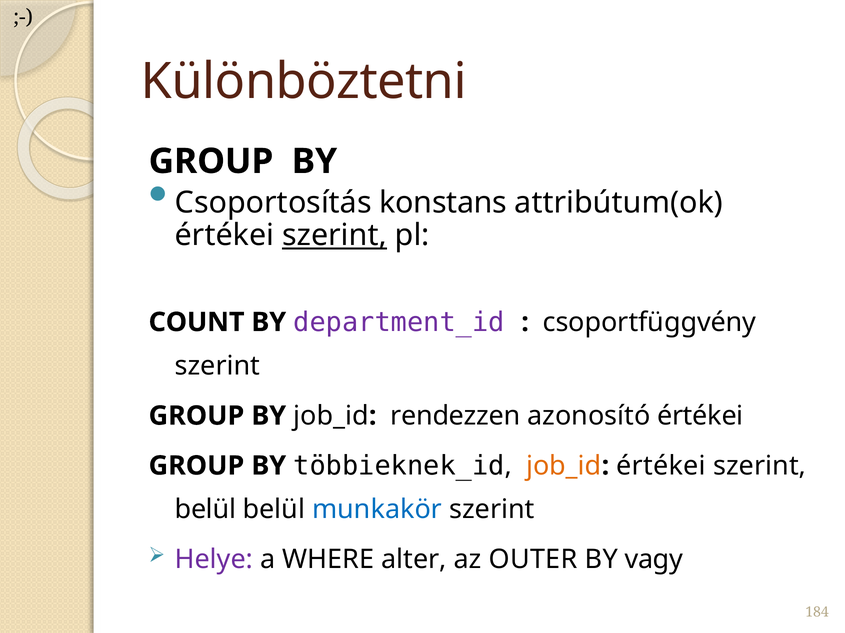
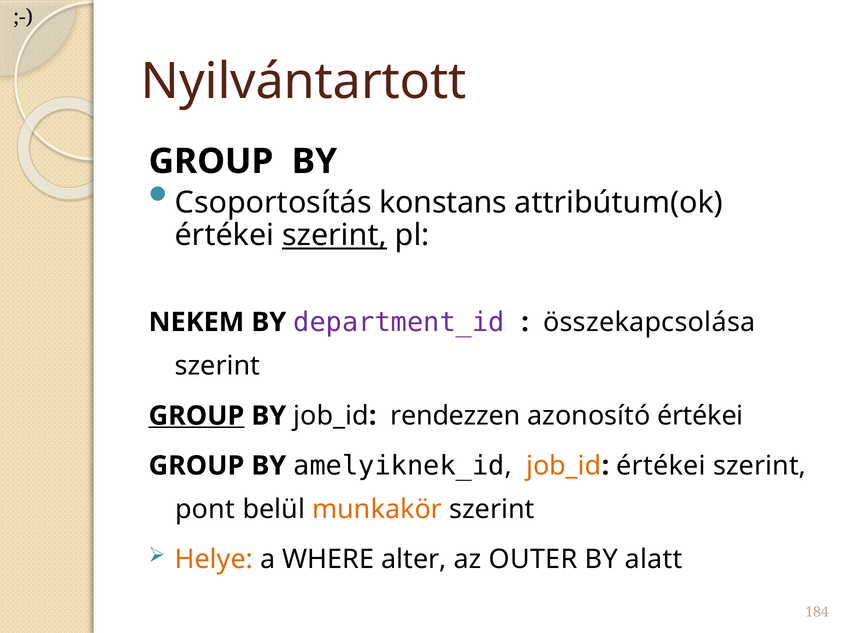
Különböztetni: Különböztetni -> Nyilvántartott (304, 82)
COUNT: COUNT -> NEKEM (196, 323)
csoportfüggvény: csoportfüggvény -> összekapcsolása (649, 323)
GROUP underline: none -> present (196, 416)
többieknek_id: többieknek_id -> amelyiknek_id (399, 466)
belül: belül -> pont (205, 510)
munkakör colour: blue -> orange (377, 510)
Helye colour: purple -> orange (214, 560)
vagy: vagy -> alatt (654, 560)
